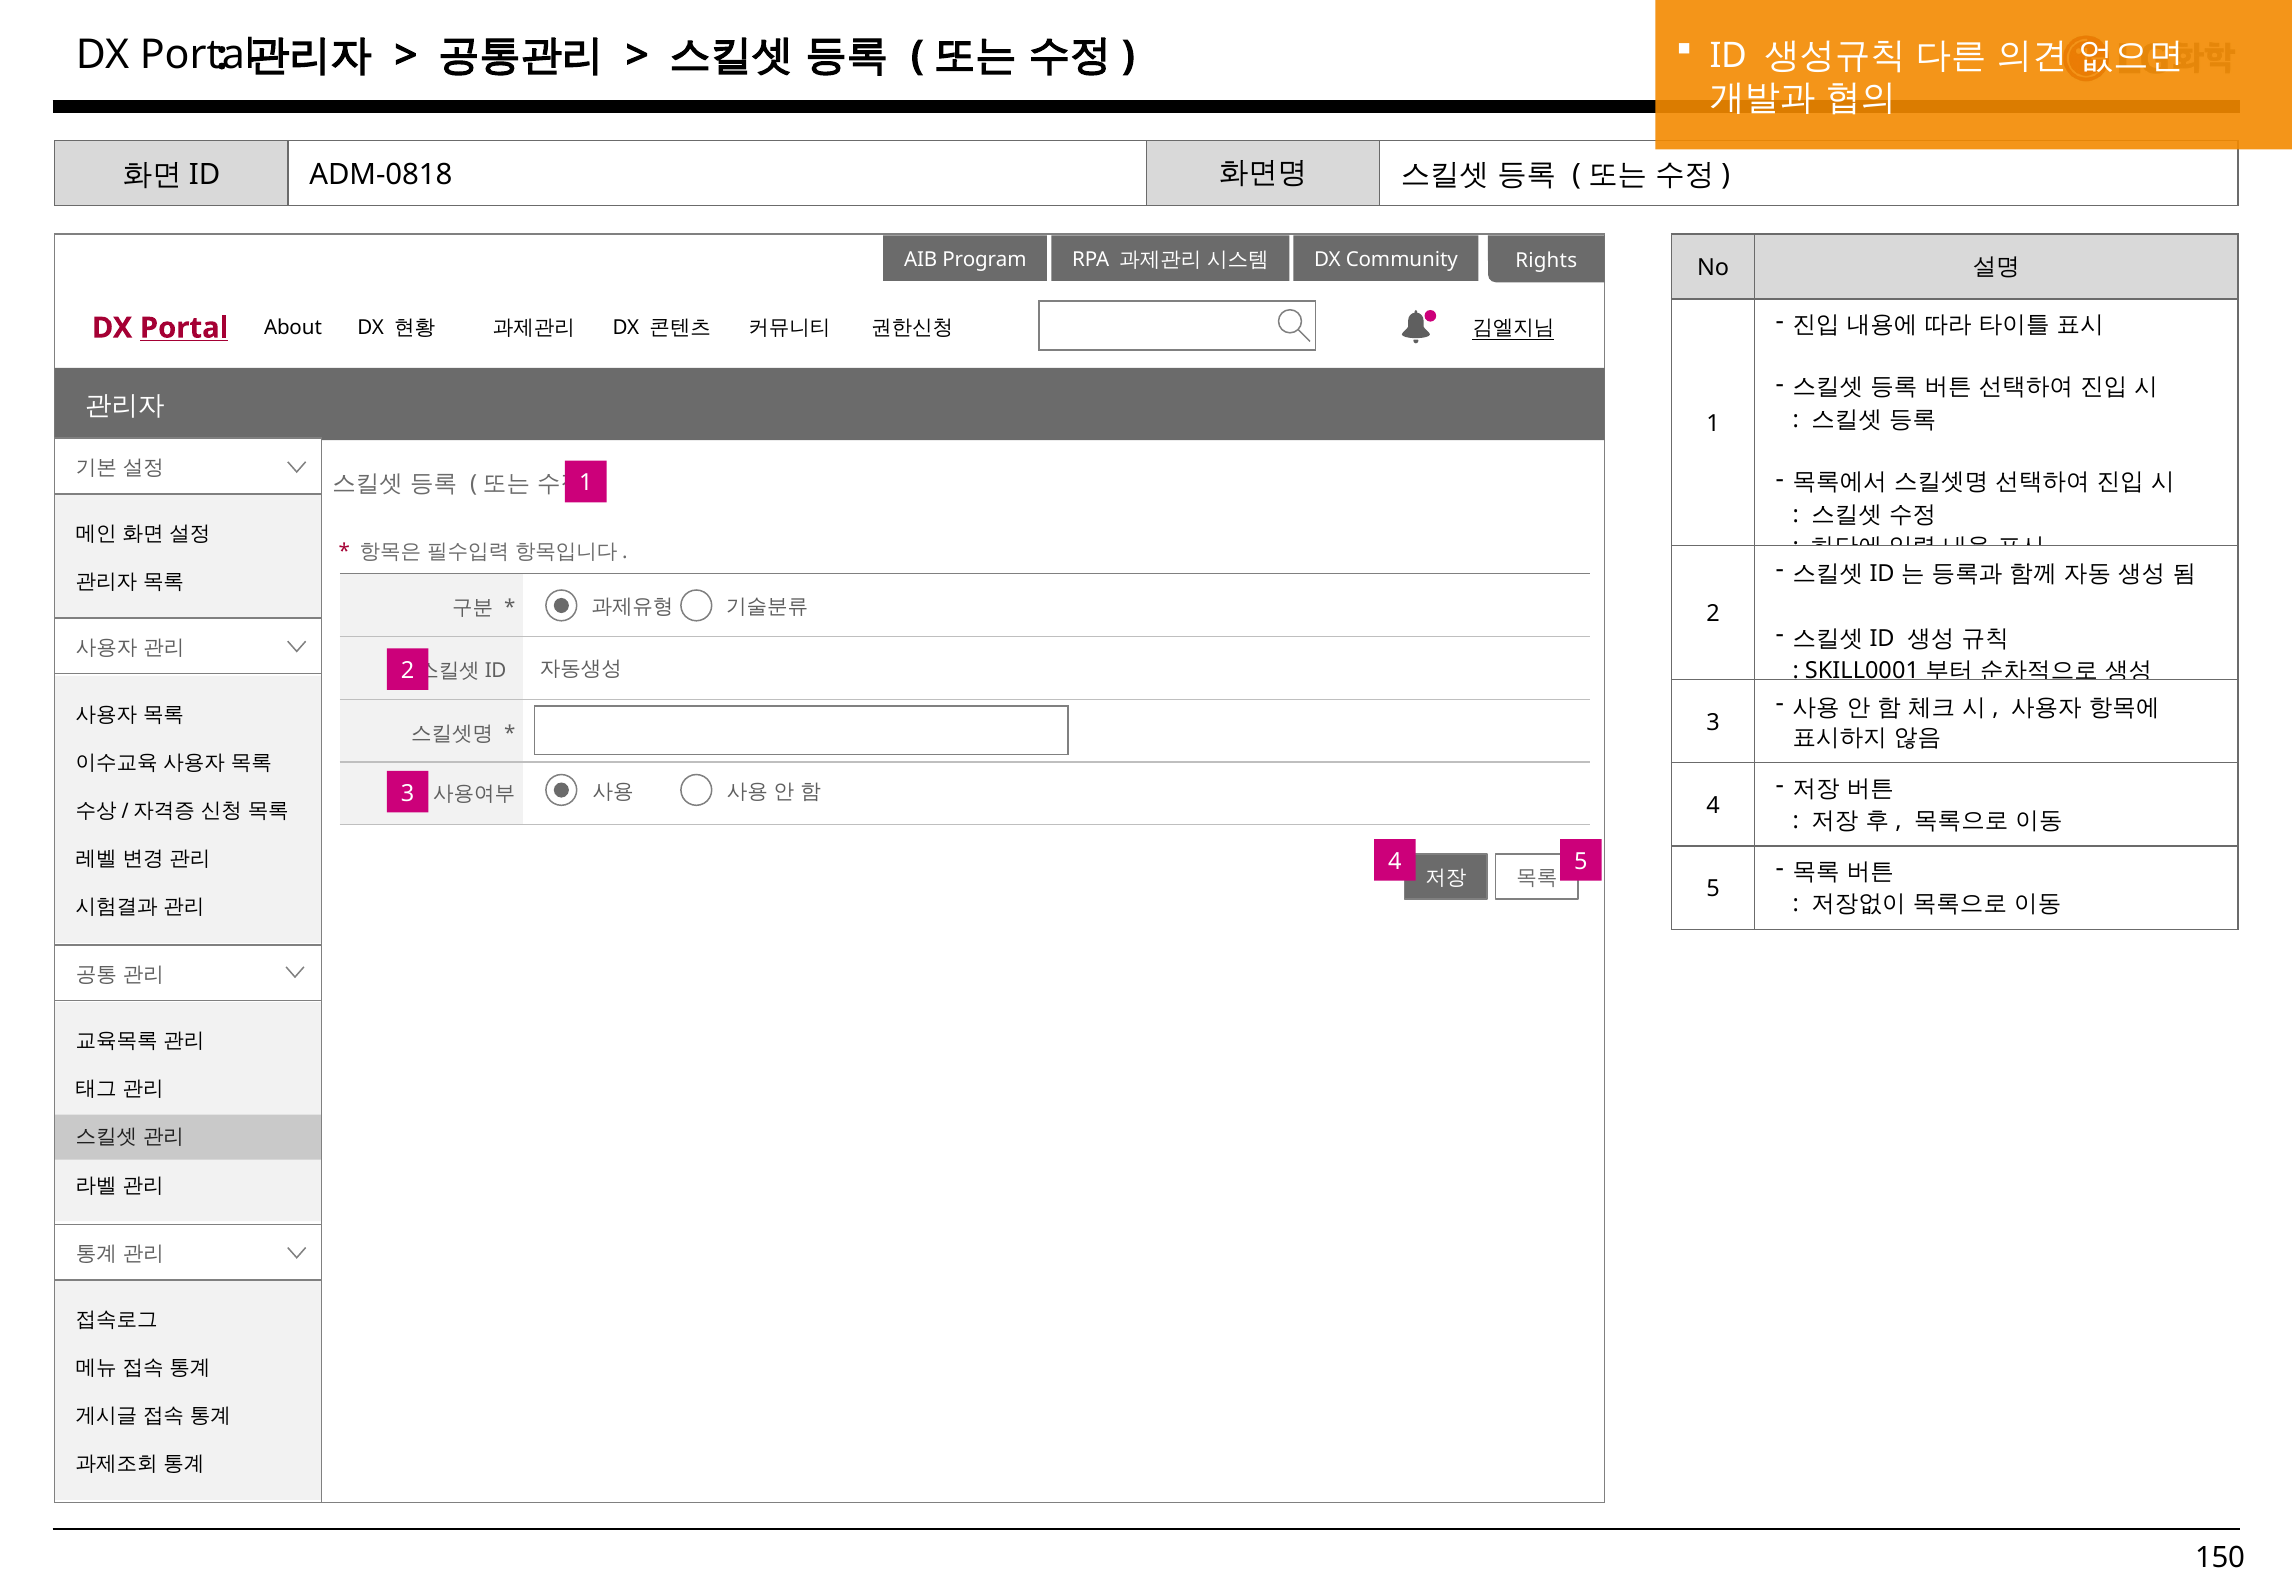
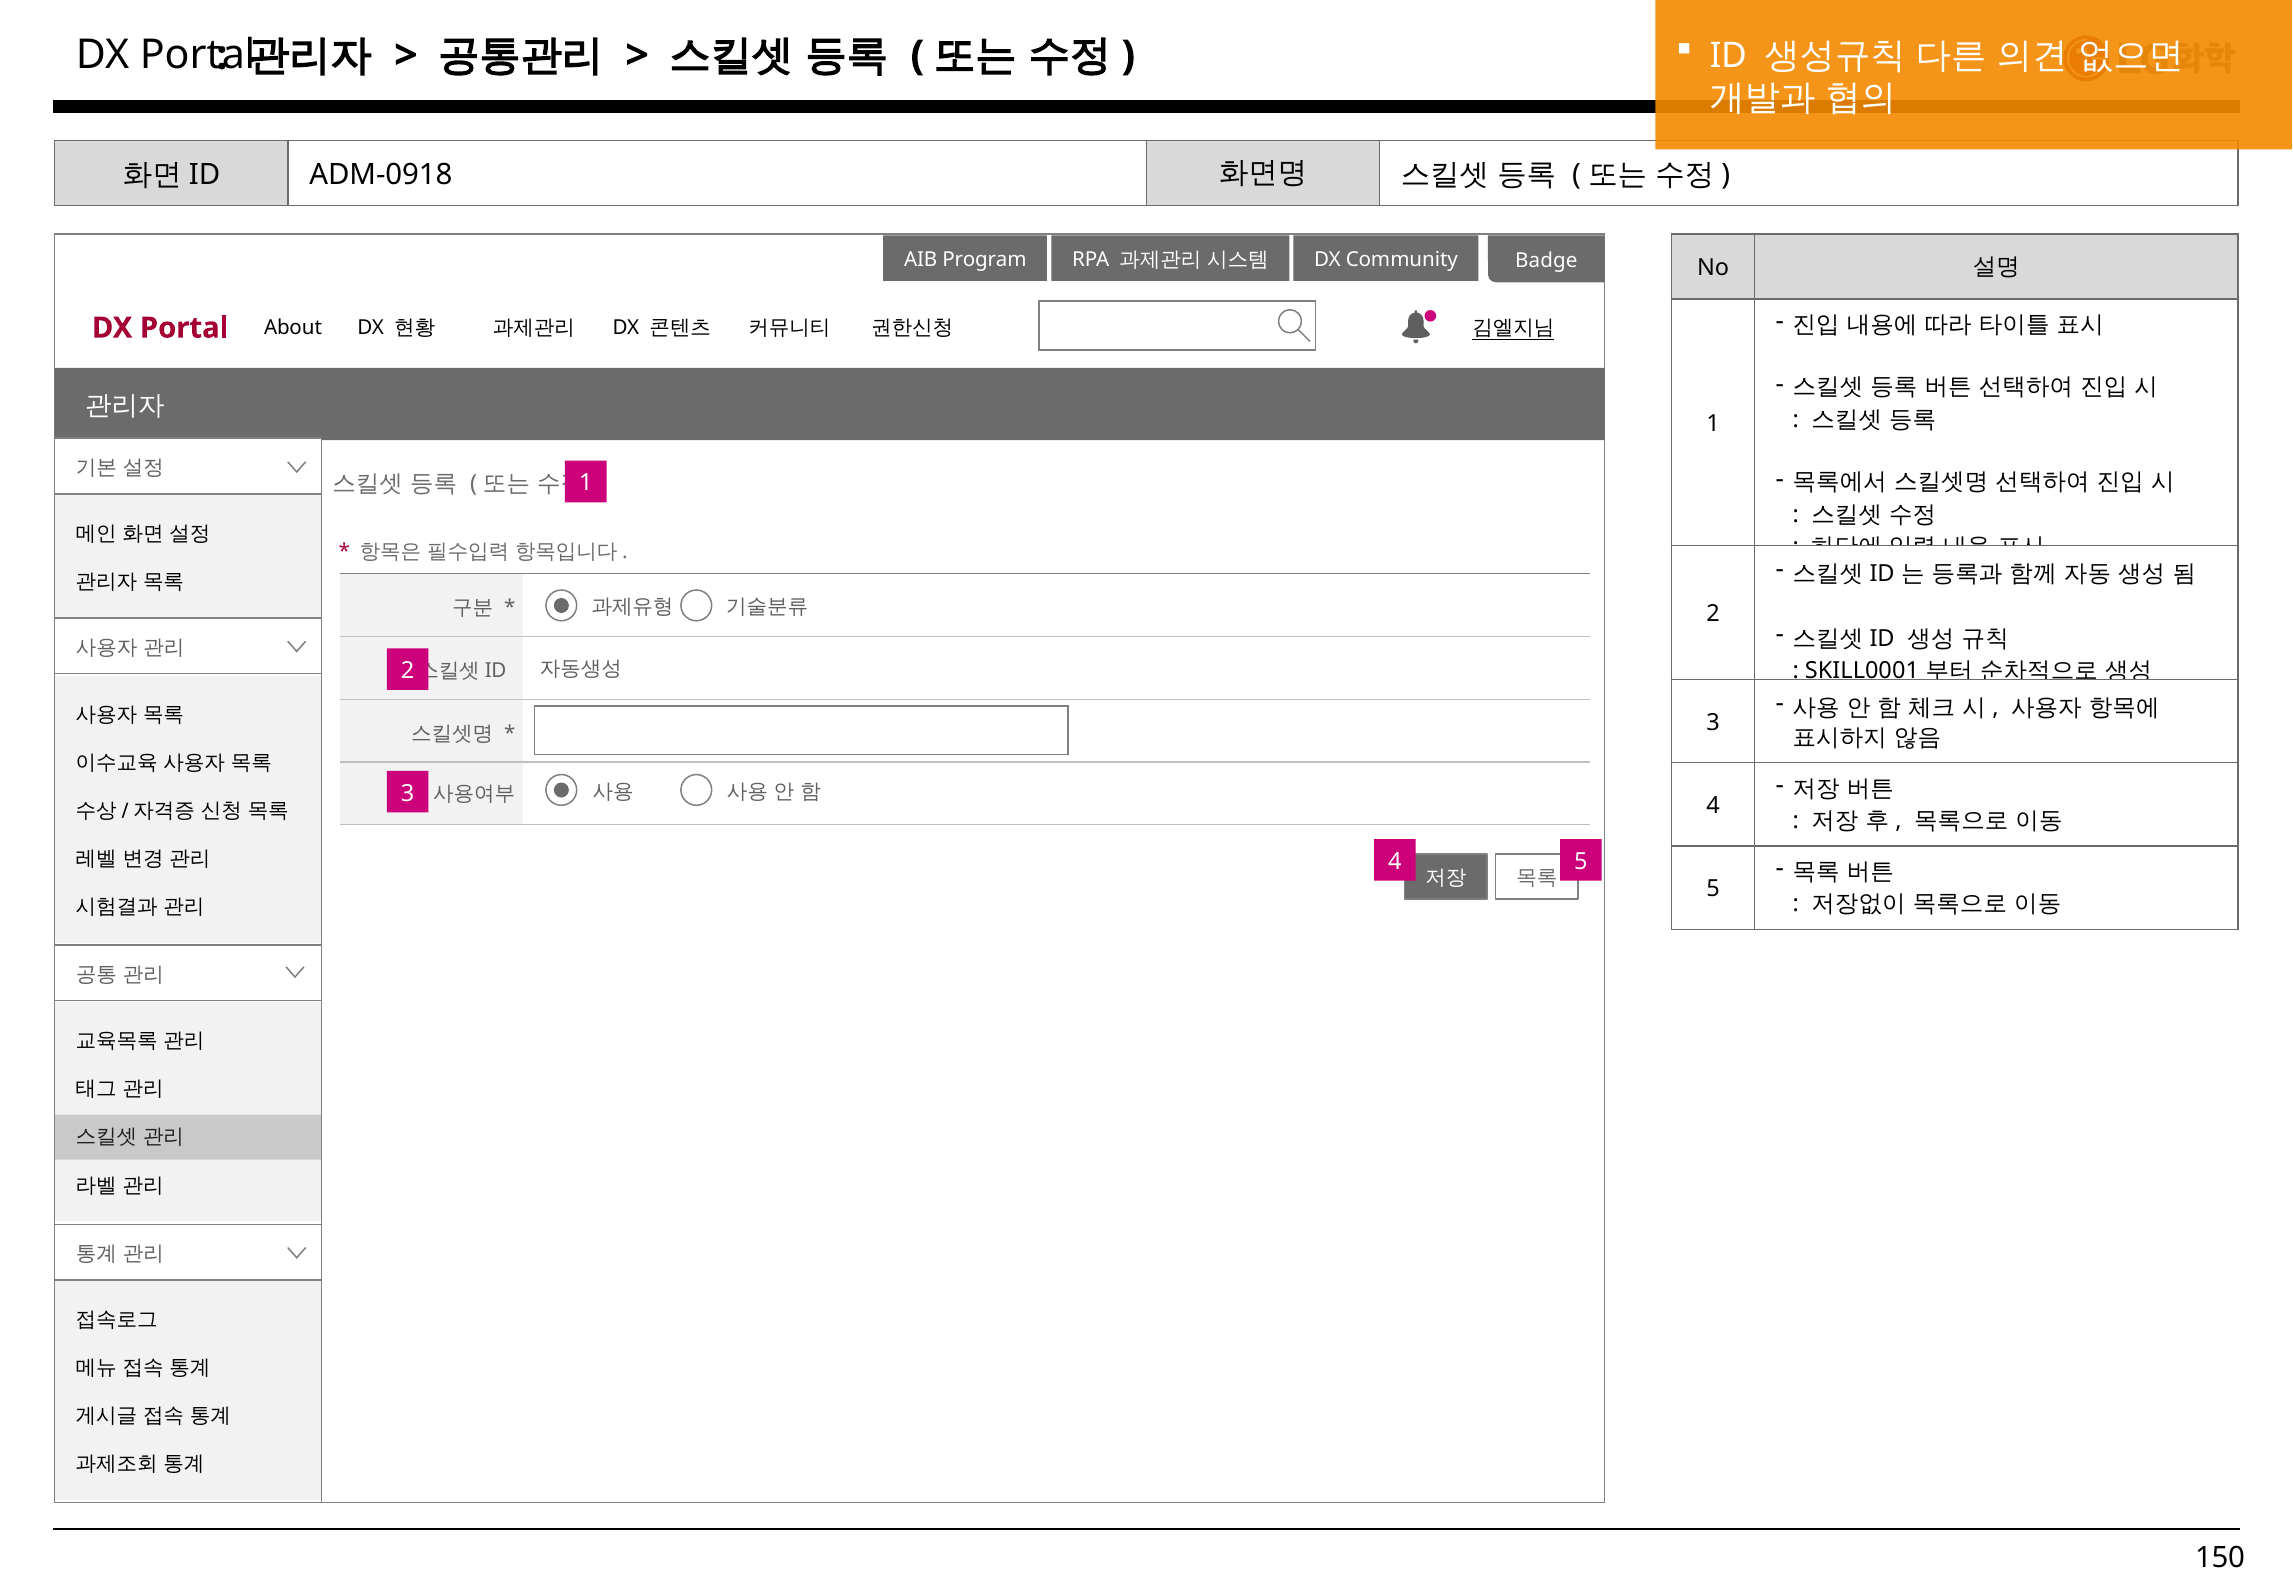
ADM-0818: ADM-0818 -> ADM-0918 (381, 175)
Rights: Rights -> Badge (1546, 260)
Portal underline: present -> none (184, 328)
